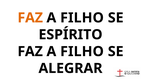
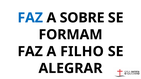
FAZ colour: orange -> blue (30, 18)
FILHO: FILHO -> SOBRE (82, 18)
ESPÍRITO: ESPÍRITO -> FORMAM (71, 35)
